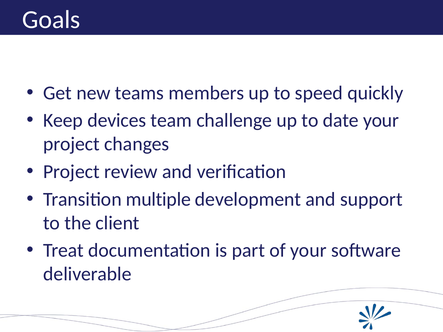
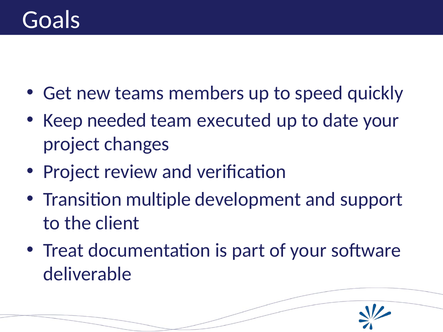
devices: devices -> needed (117, 121)
challenge: challenge -> executed (234, 121)
